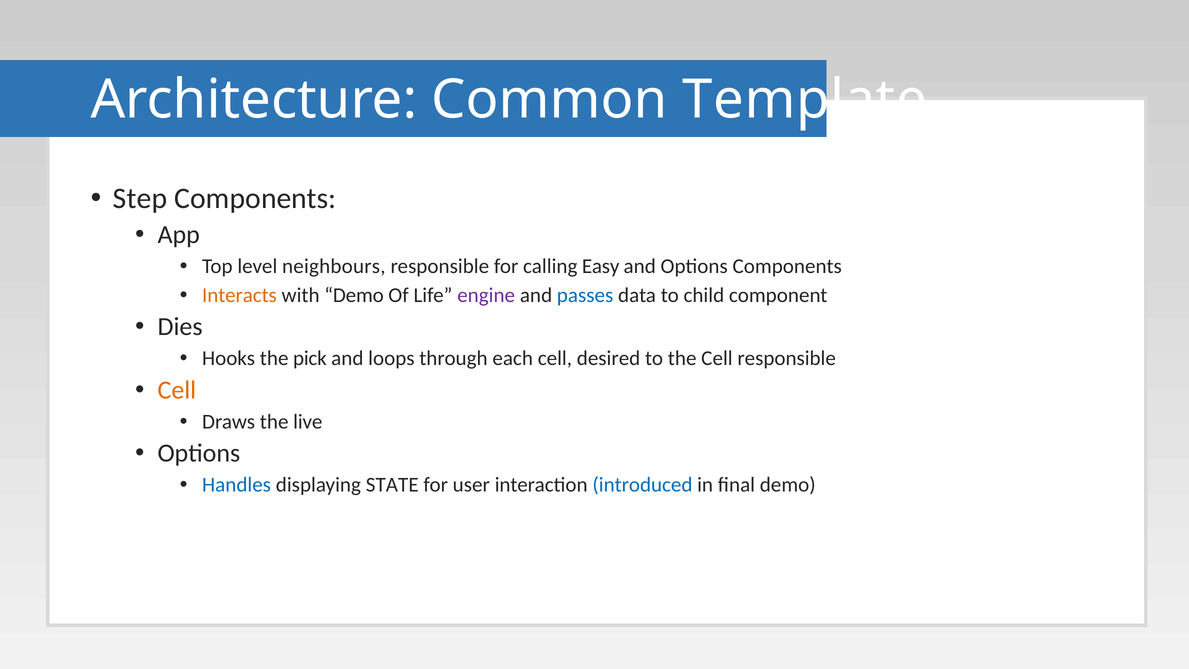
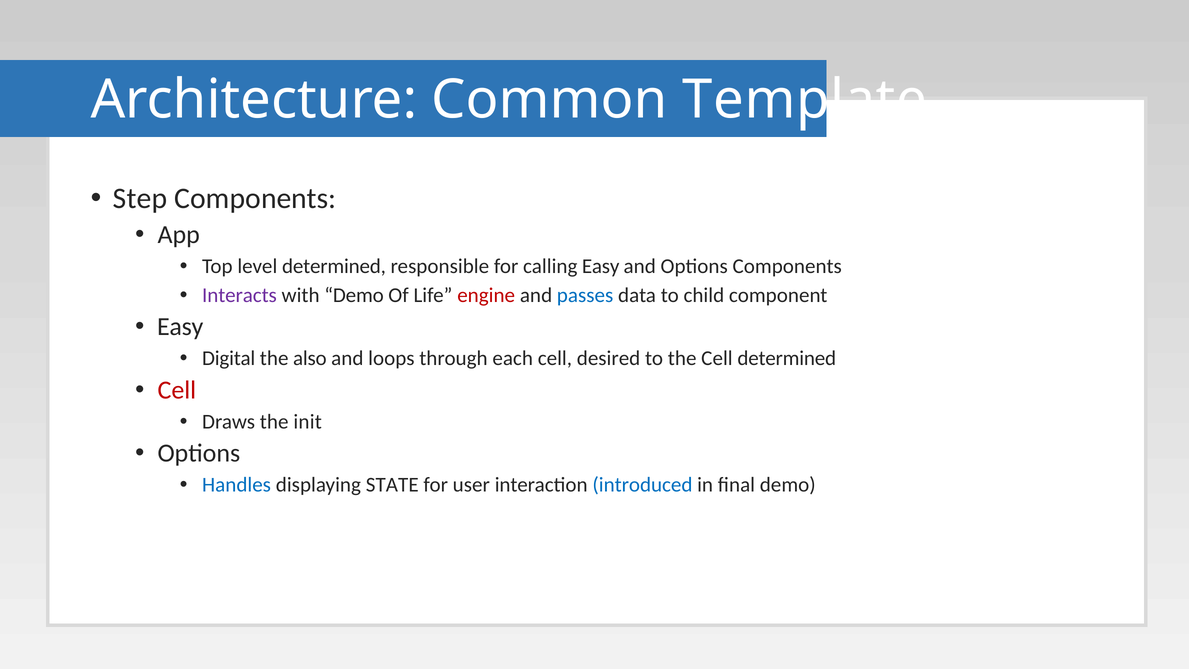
level neighbours: neighbours -> determined (334, 266)
Interacts colour: orange -> purple (239, 295)
engine colour: purple -> red (486, 295)
Dies: Dies -> Easy (180, 327)
Hooks: Hooks -> Digital (229, 358)
pick: pick -> also (310, 358)
Cell responsible: responsible -> determined (787, 358)
Cell colour: orange -> red (177, 390)
live: live -> init (308, 422)
